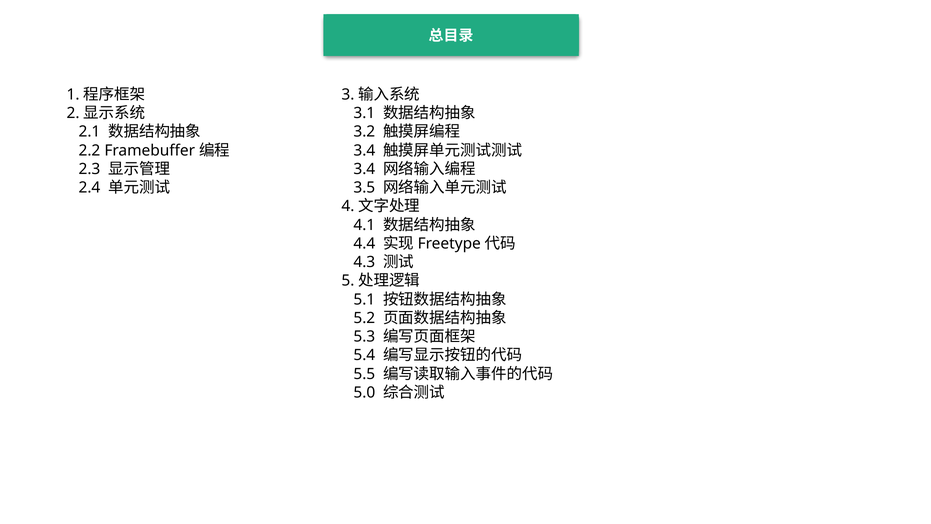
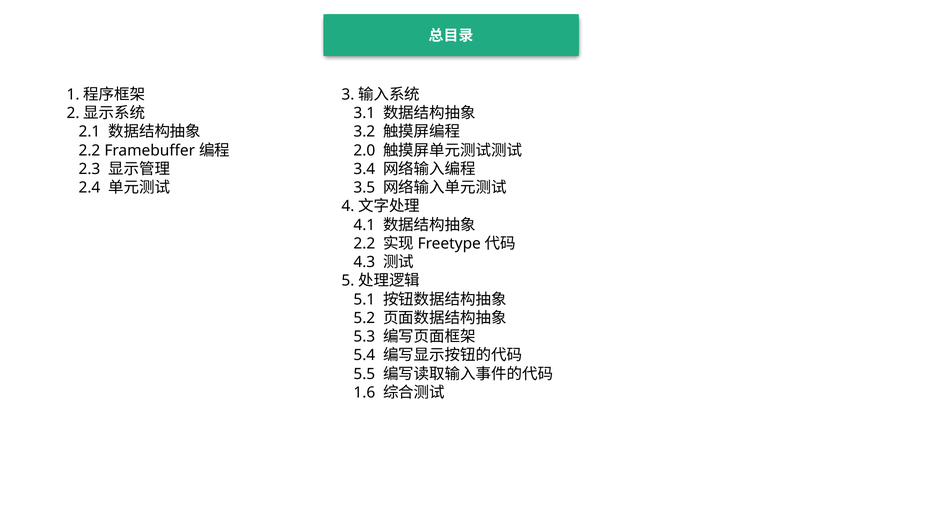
3.4: 3.4 -> 2.0 (364, 150)
4.4: 4.4 -> 2.2 (364, 243)
5.0: 5.0 -> 1.6 (364, 392)
